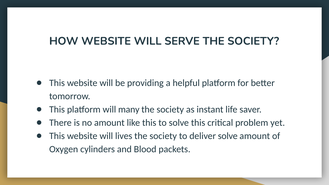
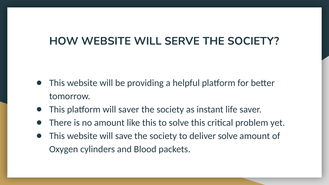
will many: many -> saver (129, 110)
lives: lives -> save (124, 136)
